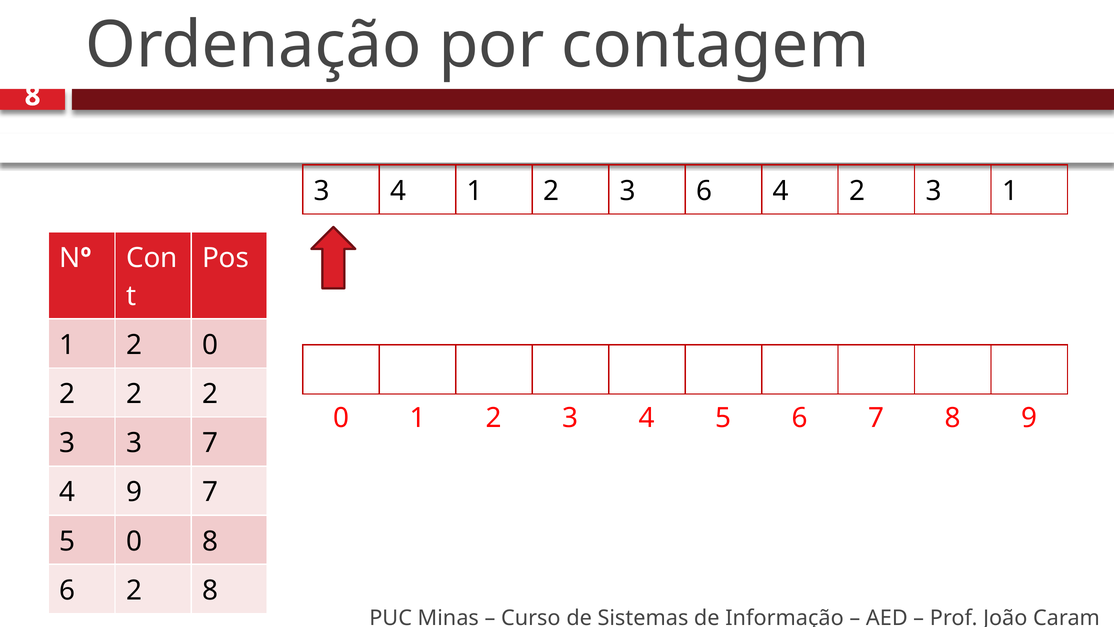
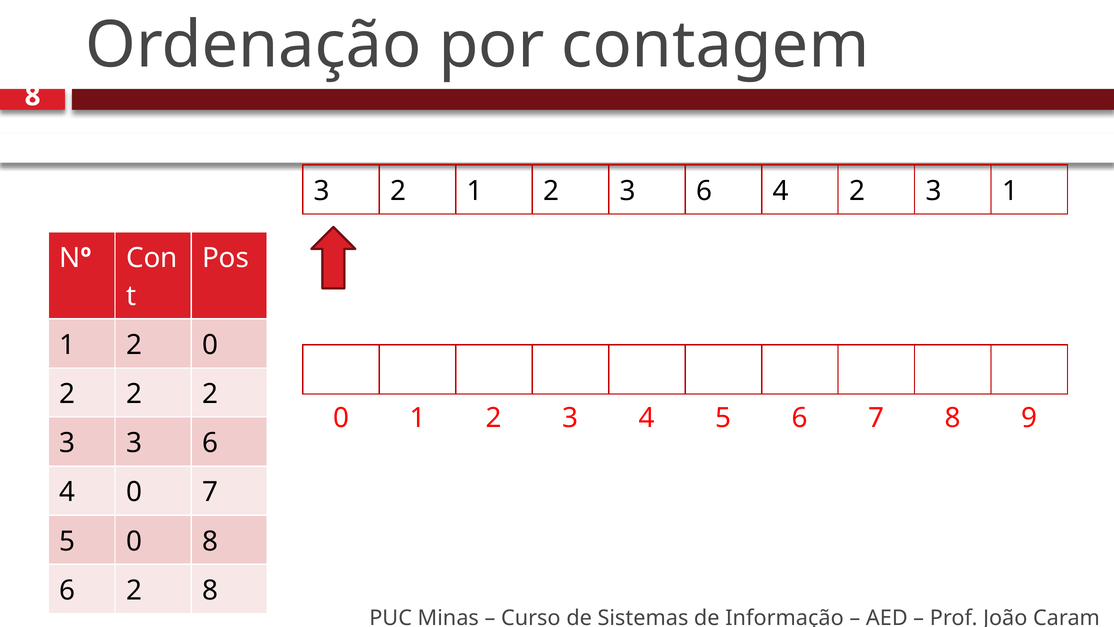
4: 4 -> 2 (398, 191)
3 3 7: 7 -> 6 (210, 443)
4 9: 9 -> 0 (134, 492)
